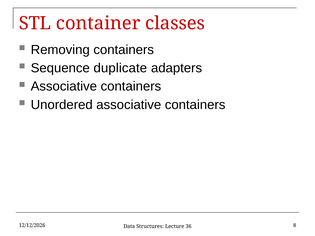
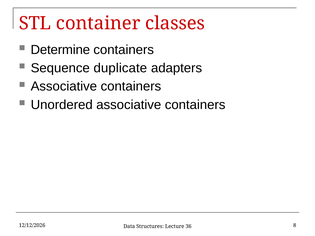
Removing: Removing -> Determine (60, 50)
